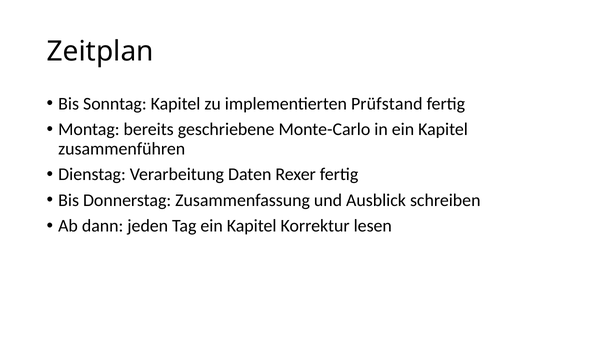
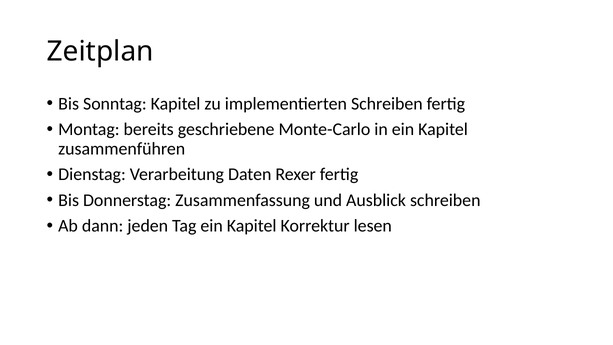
implementierten Prüfstand: Prüfstand -> Schreiben (387, 104)
